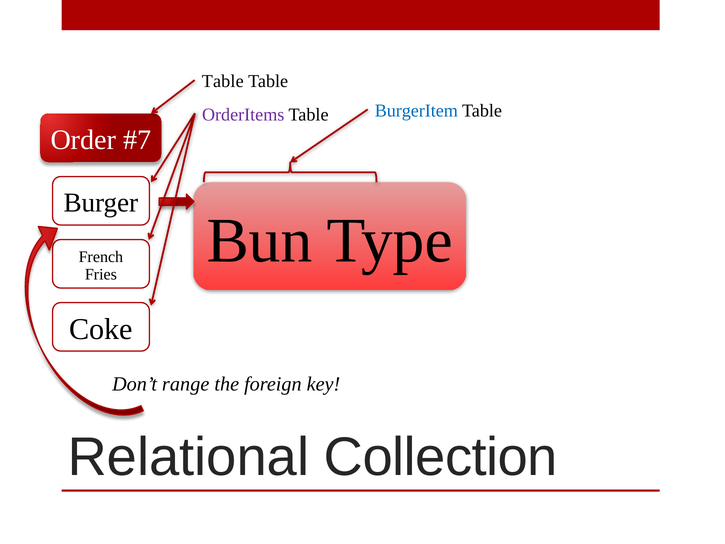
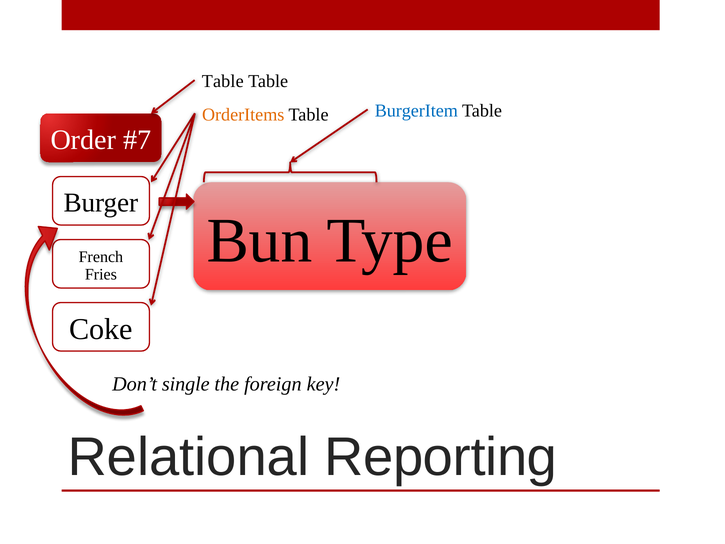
OrderItems colour: purple -> orange (243, 115)
range: range -> single (186, 384)
Collection: Collection -> Reporting (441, 457)
